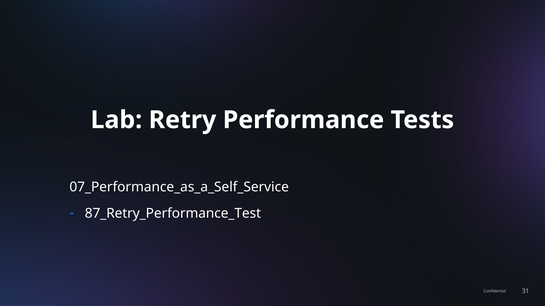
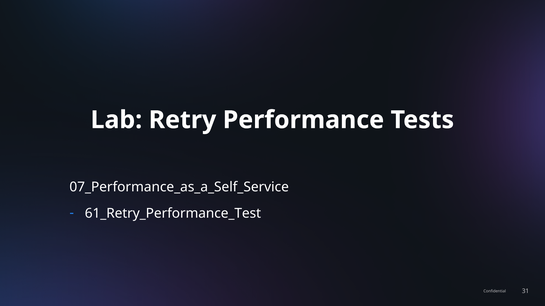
87_Retry_Performance_Test: 87_Retry_Performance_Test -> 61_Retry_Performance_Test (173, 214)
